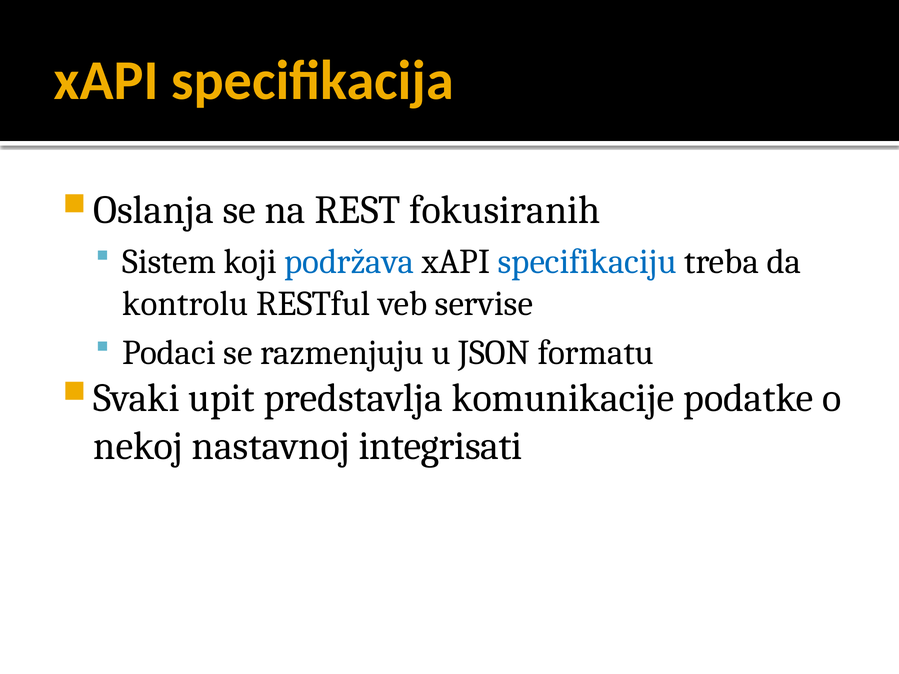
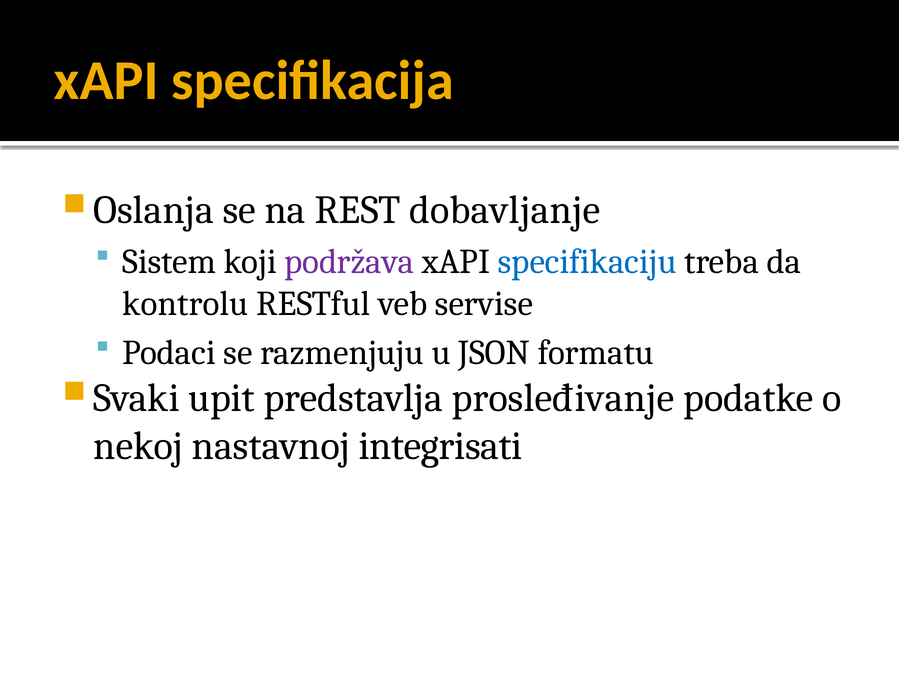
fokusiranih: fokusiranih -> dobavljanje (505, 210)
podržava colour: blue -> purple (349, 262)
komunikacije: komunikacije -> prosleđivanje (563, 398)
